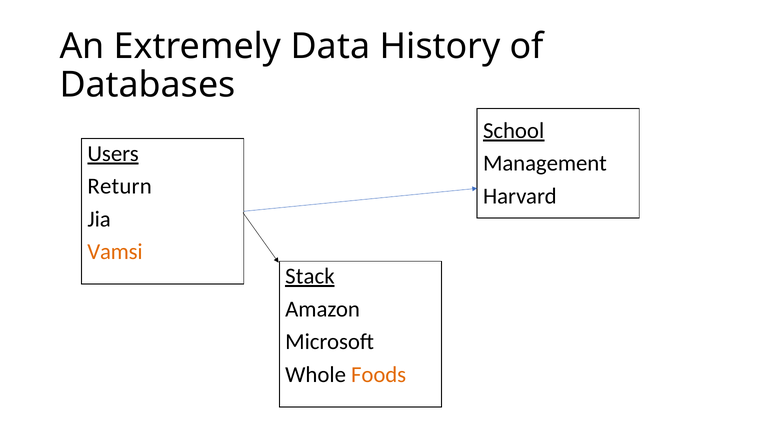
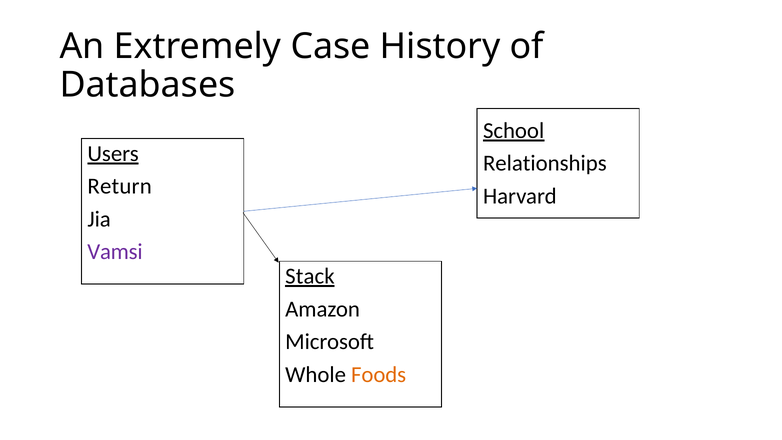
Data: Data -> Case (331, 46)
Management: Management -> Relationships (545, 163)
Vamsi colour: orange -> purple (115, 252)
